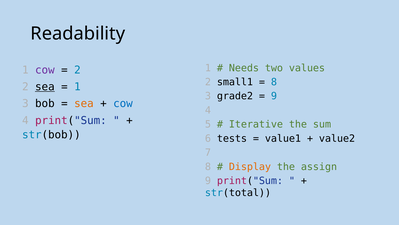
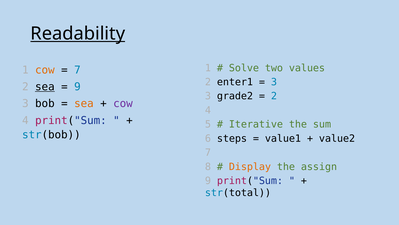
Readability underline: none -> present (78, 34)
Needs: Needs -> Solve (244, 68)
cow colour: purple -> orange (45, 70)
2: 2 -> 7 (77, 70)
small1: small1 -> enter1 (235, 82)
8: 8 -> 3 (274, 82)
1: 1 -> 9 (77, 87)
9: 9 -> 2 (274, 96)
cow colour: blue -> purple (123, 103)
tests: tests -> steps (232, 138)
